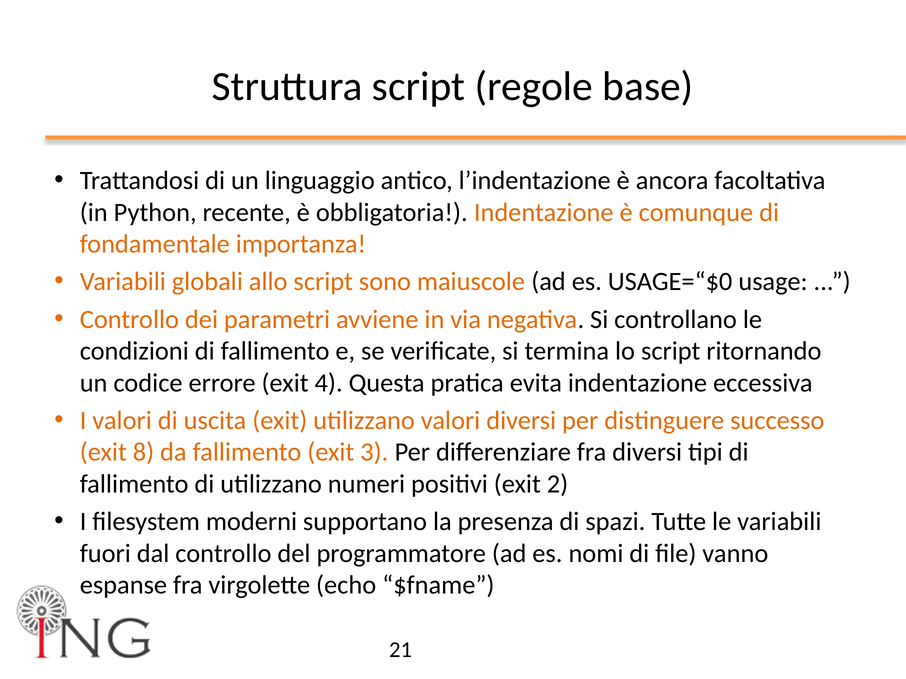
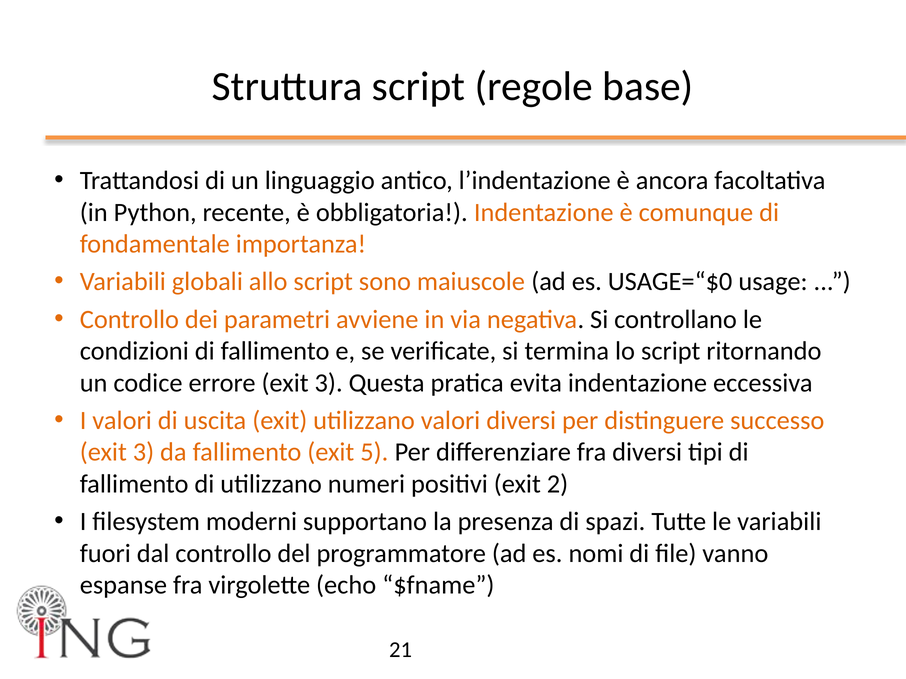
errore exit 4: 4 -> 3 (329, 383)
8: 8 -> 3 (144, 453)
3: 3 -> 5 (374, 453)
